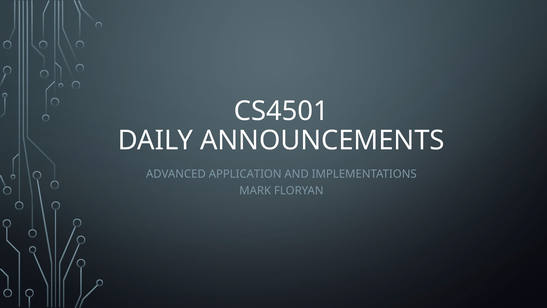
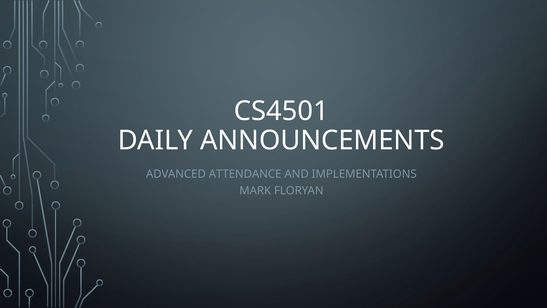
APPLICATION: APPLICATION -> ATTENDANCE (245, 174)
